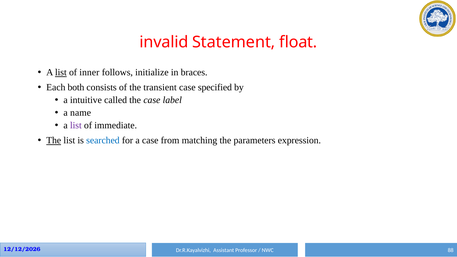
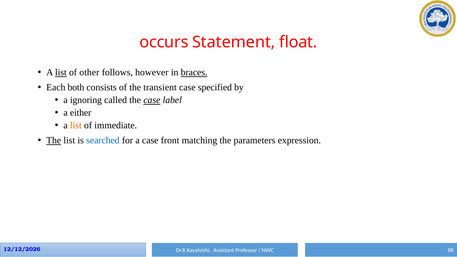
invalid: invalid -> occurs (164, 42)
inner: inner -> other (89, 72)
initialize: initialize -> however (152, 72)
braces underline: none -> present (194, 72)
intuitive: intuitive -> ignoring (86, 100)
case underline: none -> present (152, 100)
name: name -> either (81, 113)
list colour: purple -> orange (76, 126)
from: from -> front (170, 141)
